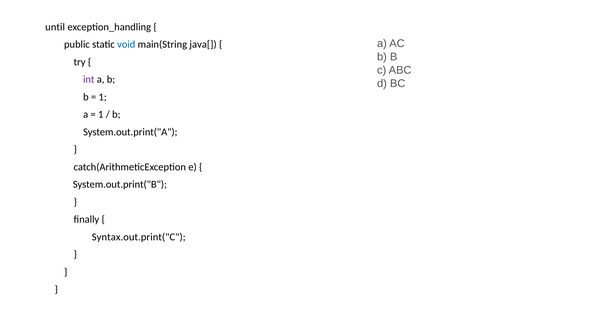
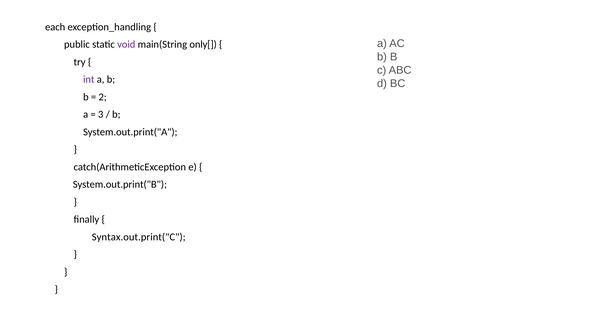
until: until -> each (55, 27)
void colour: blue -> purple (126, 45)
java[: java[ -> only[ (203, 45)
1: 1 -> 2 (103, 97)
1: 1 -> 3 (101, 115)
